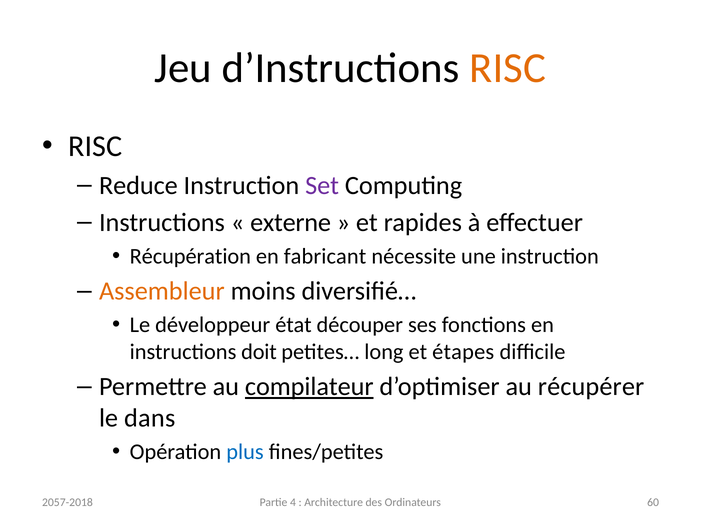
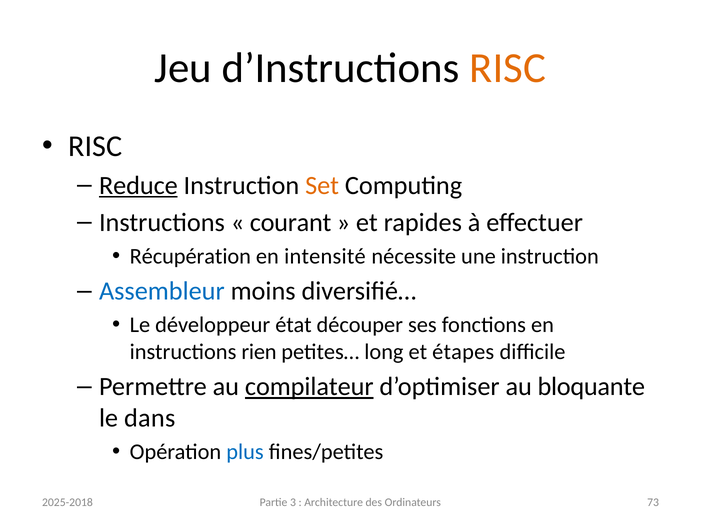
Reduce underline: none -> present (138, 186)
Set colour: purple -> orange (322, 186)
externe: externe -> courant (291, 223)
fabricant: fabricant -> intensité (325, 256)
Assembleur colour: orange -> blue (162, 291)
doit: doit -> rien (259, 352)
récupérer: récupérer -> bloquante (591, 387)
4: 4 -> 3 (293, 502)
60: 60 -> 73 (653, 502)
2057-2018: 2057-2018 -> 2025-2018 (67, 502)
